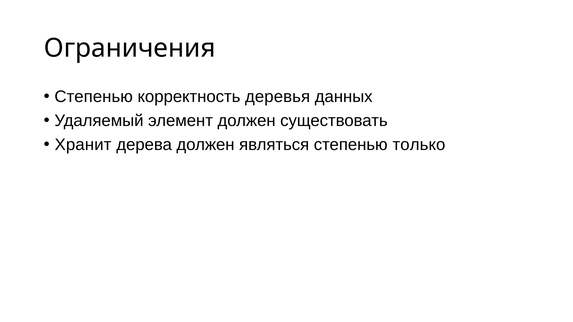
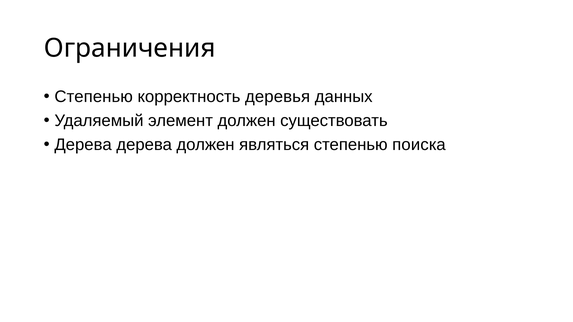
Хранит: Хранит -> Дерева (83, 145)
только: только -> поиска (419, 145)
